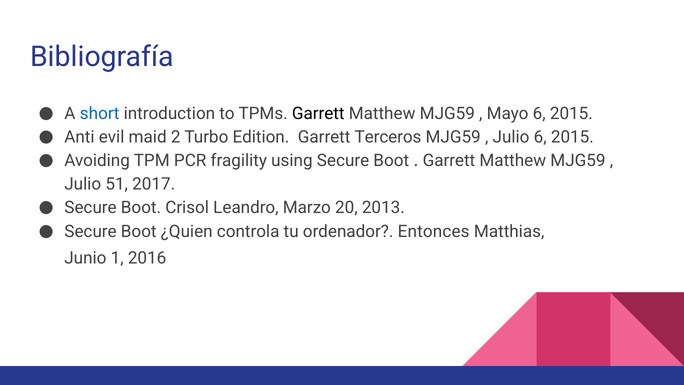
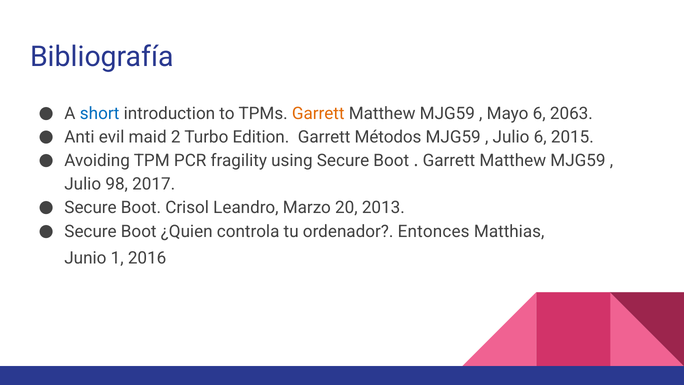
Garrett colour: black -> orange (318, 113)
Mayo 6 2015: 2015 -> 2063 (571, 113)
Terceros: Terceros -> Métodos (388, 137)
51: 51 -> 98 (117, 184)
